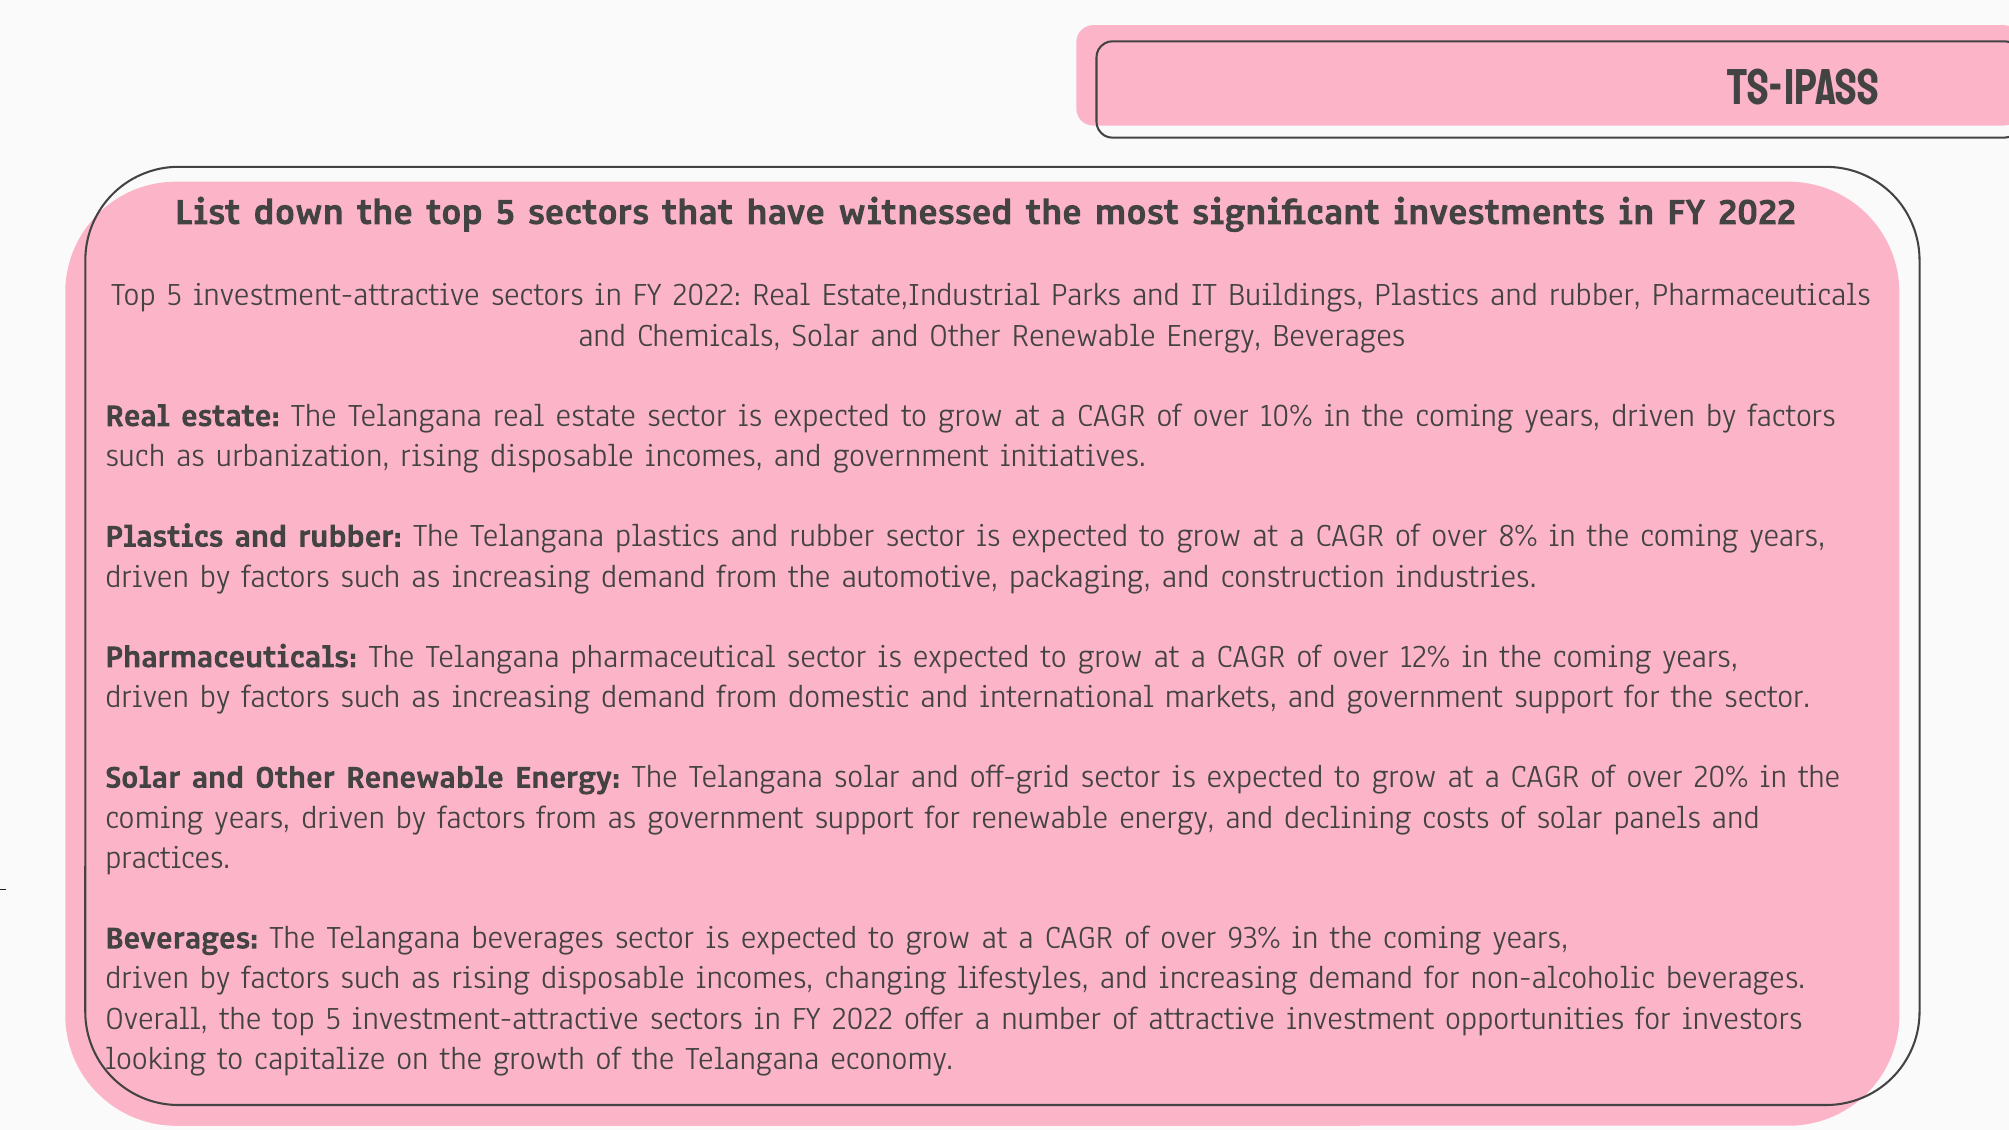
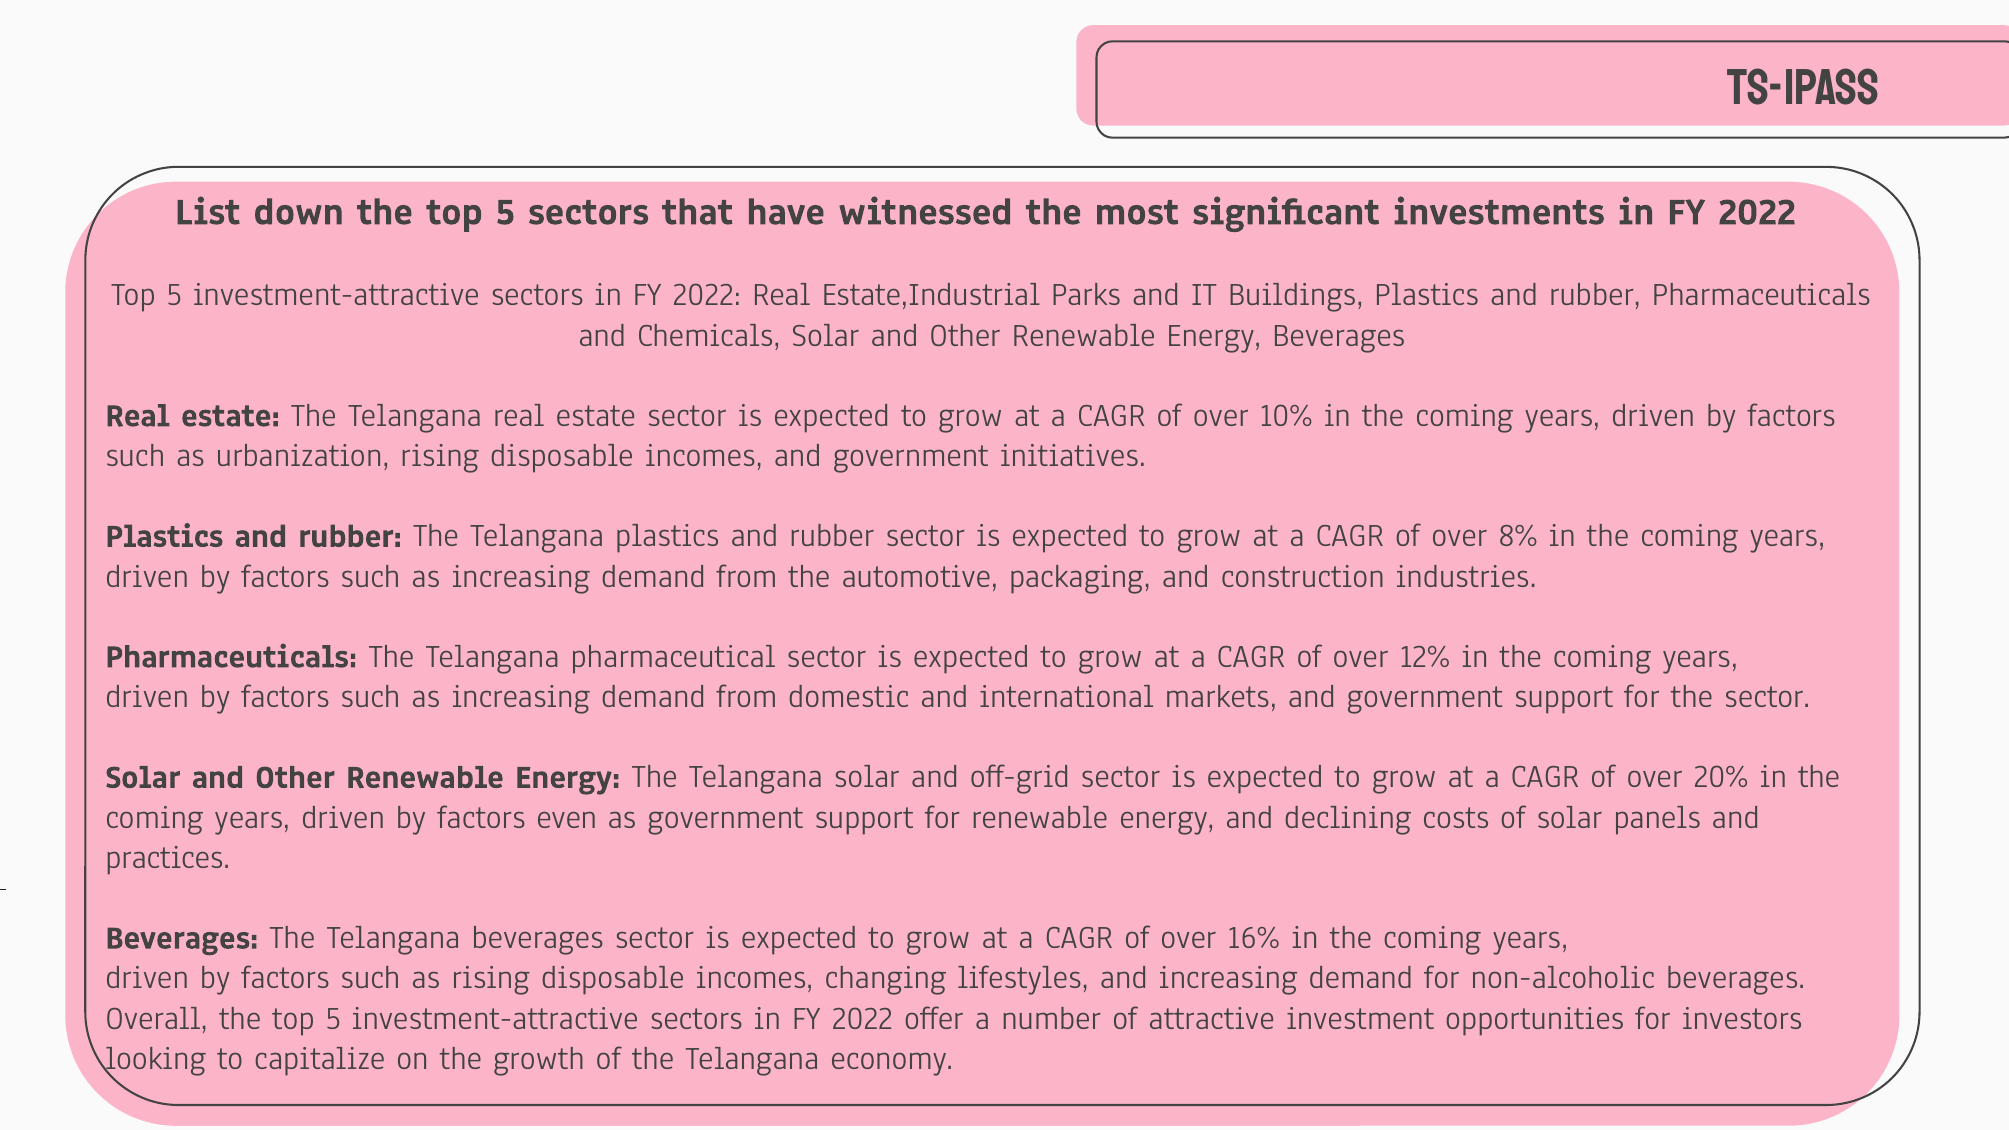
factors from: from -> even (567, 817)
93%: 93% -> 16% (1254, 938)
